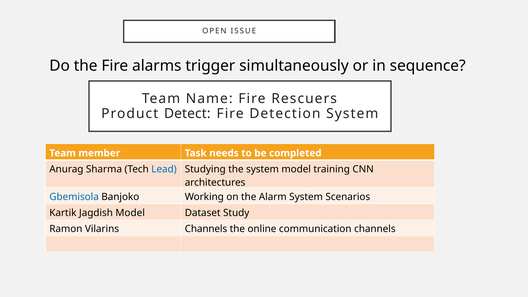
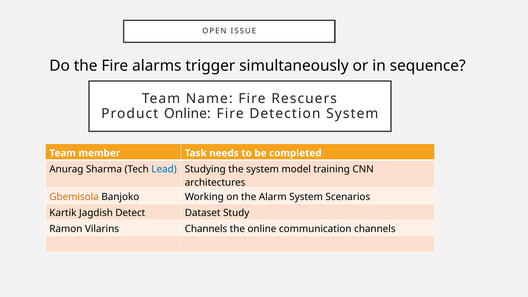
Product Detect: Detect -> Online (187, 114)
Gbemisola colour: blue -> orange (74, 197)
Jagdish Model: Model -> Detect (130, 213)
